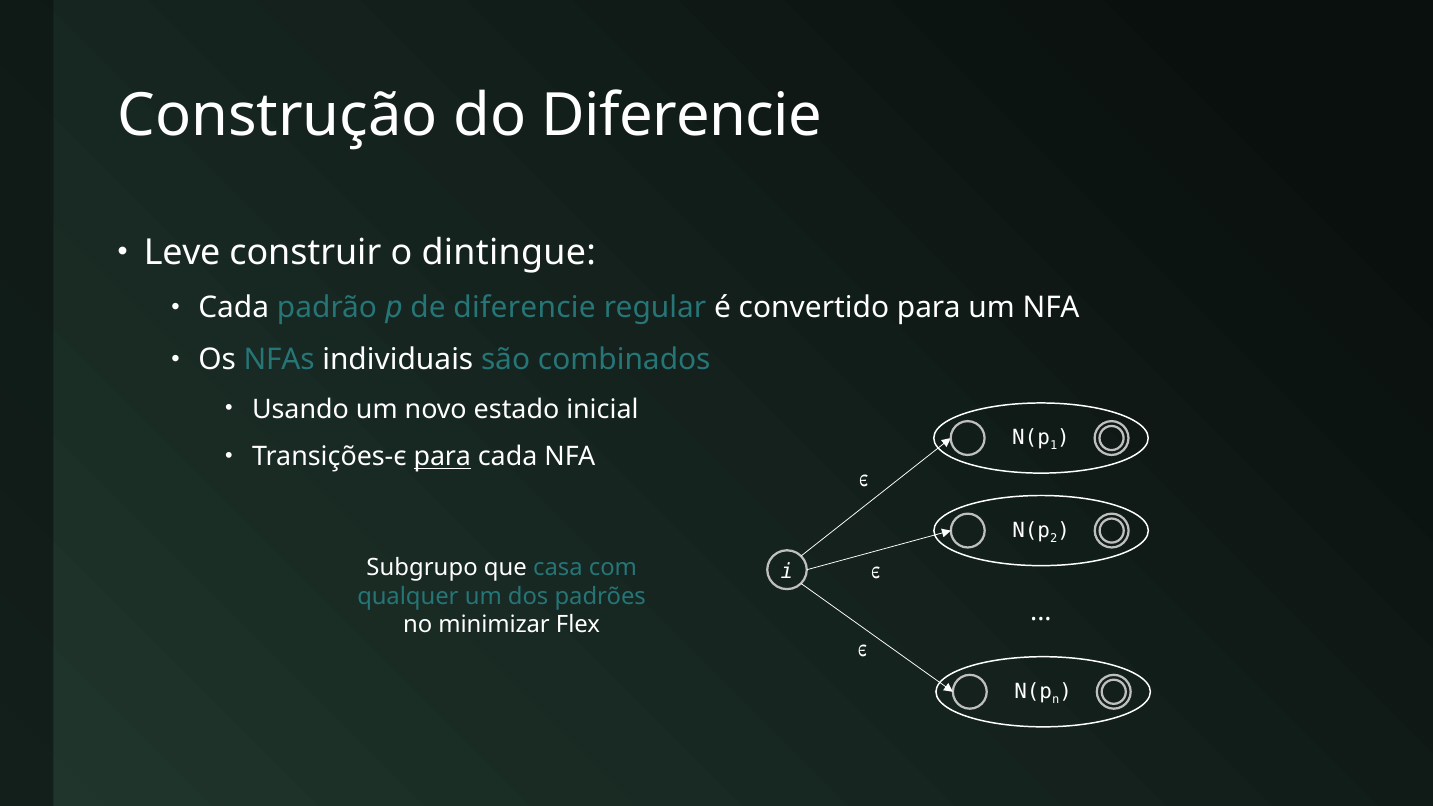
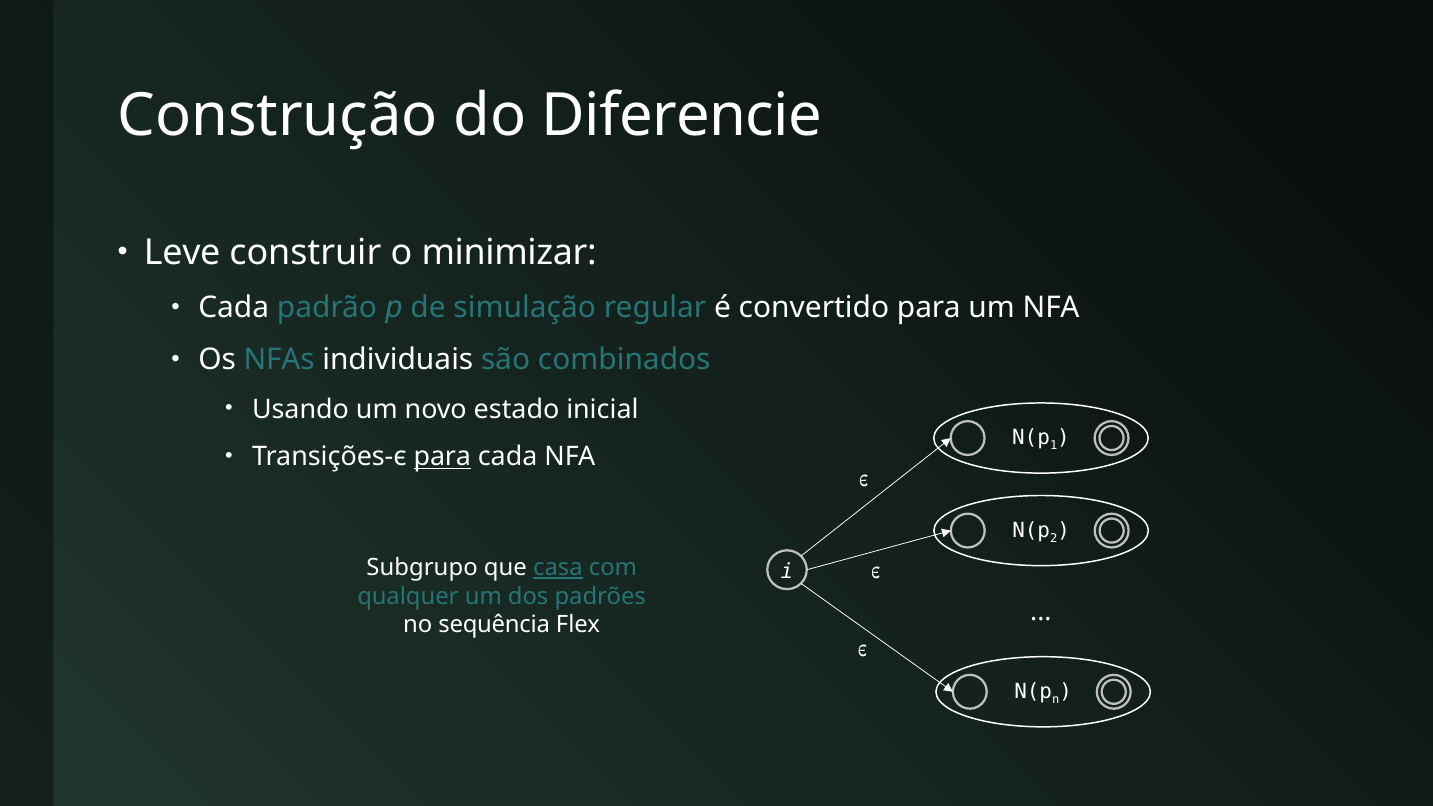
dintingue: dintingue -> minimizar (509, 253)
de diferencie: diferencie -> simulação (525, 308)
casa underline: none -> present (558, 568)
minimizar: minimizar -> sequência (494, 625)
